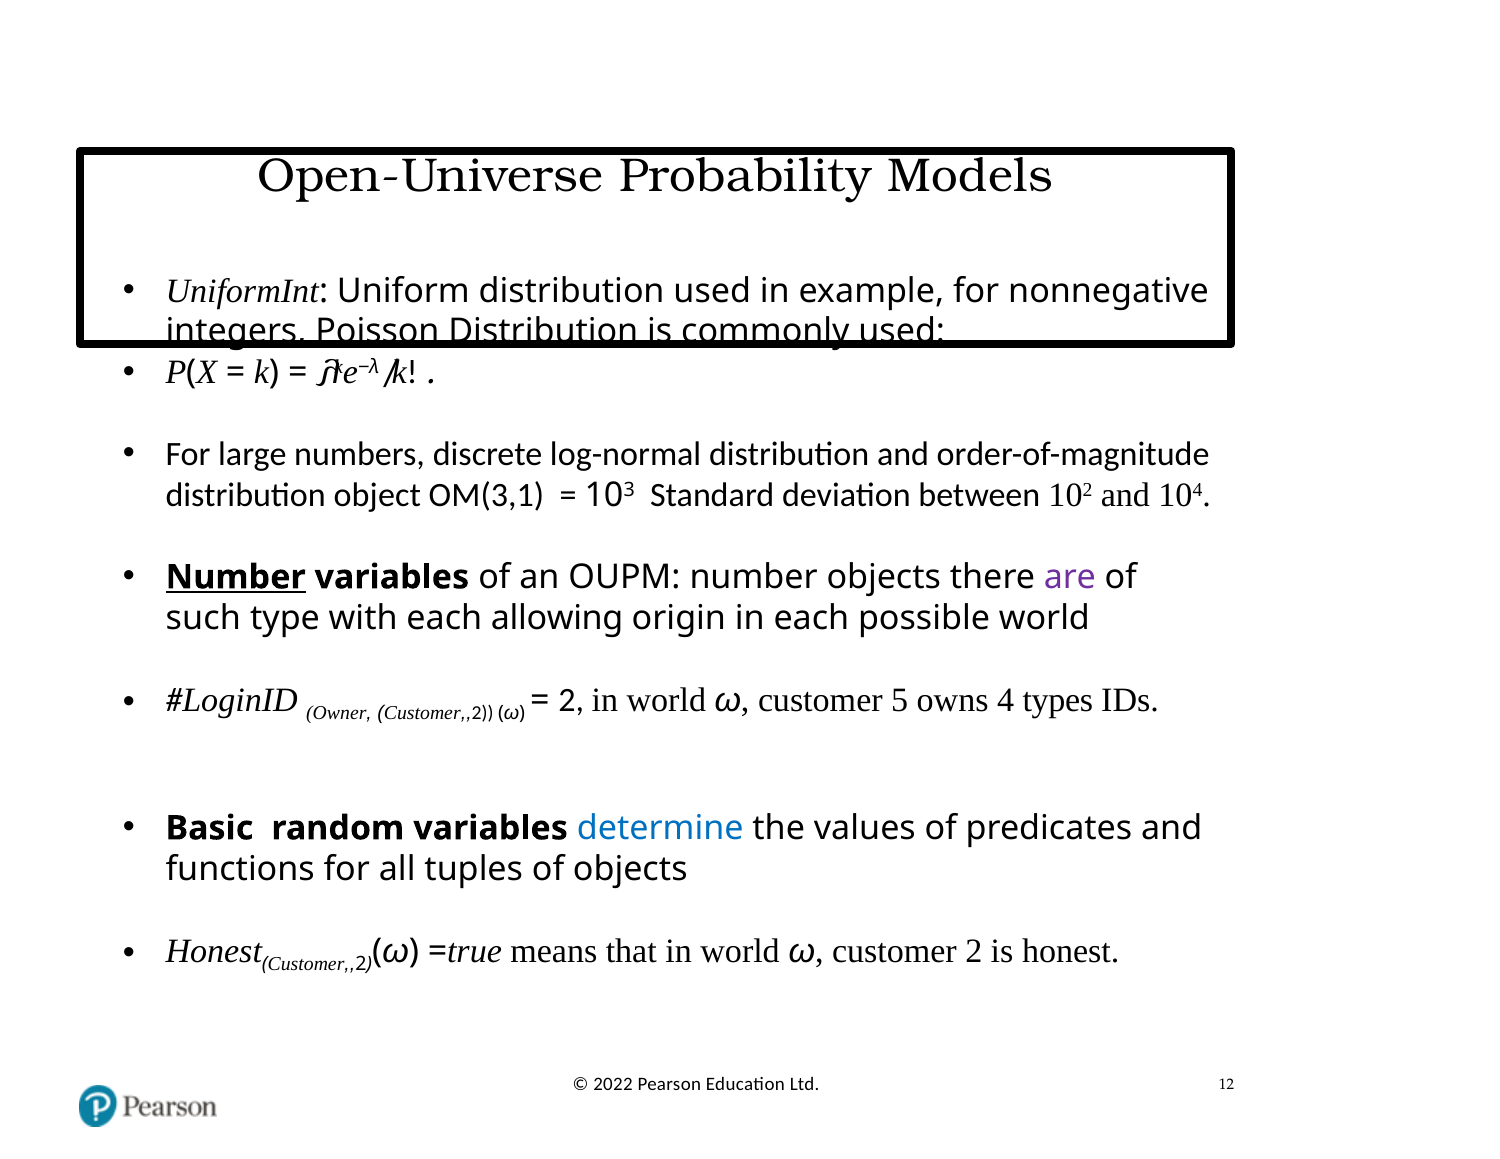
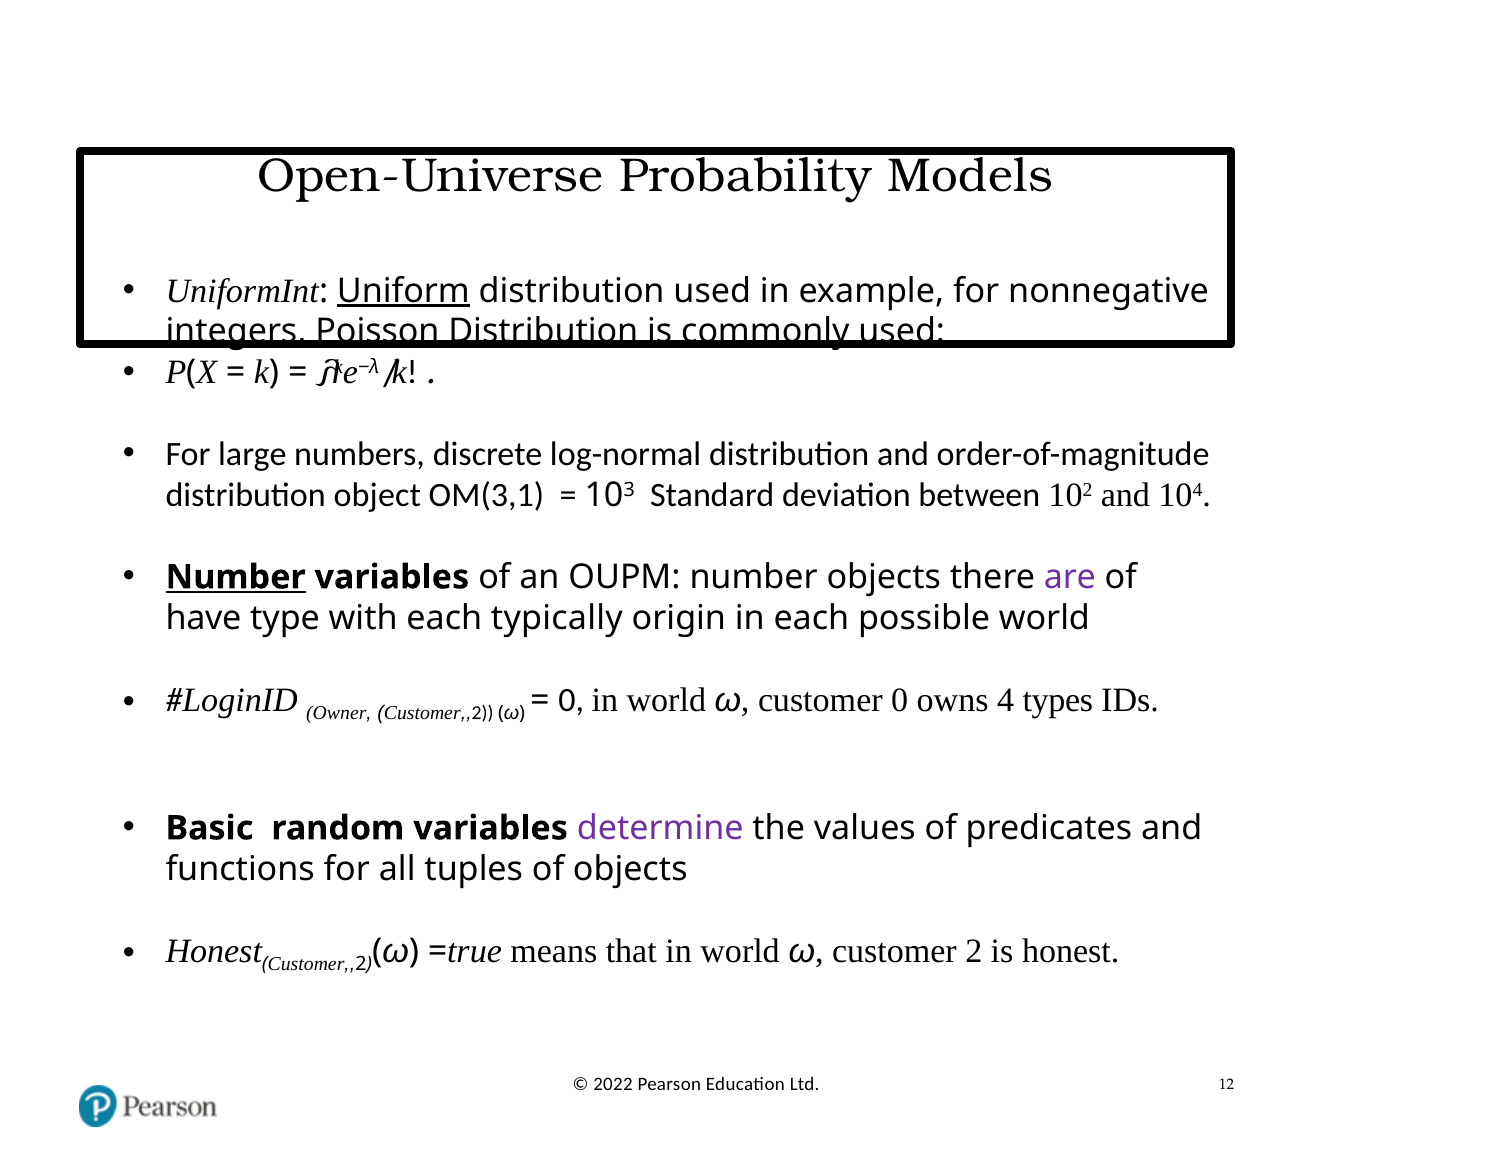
Uniform underline: none -> present (403, 291)
such: such -> have (204, 618)
allowing: allowing -> typically (557, 618)
2: 2 -> 0 (571, 700)
customer 5: 5 -> 0 (900, 700)
determine colour: blue -> purple (660, 828)
